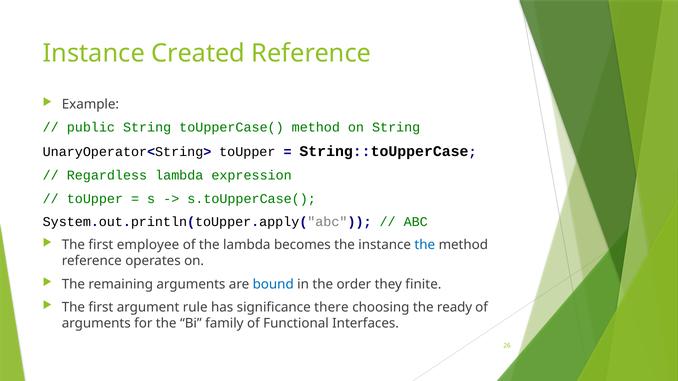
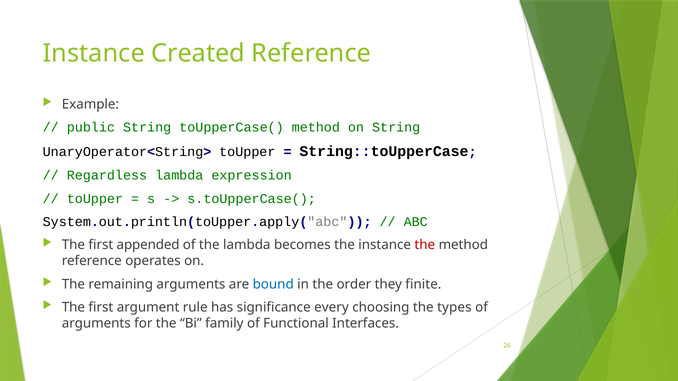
employee: employee -> appended (148, 245)
the colour: blue -> red (425, 245)
there: there -> every (331, 308)
ready: ready -> types (454, 308)
